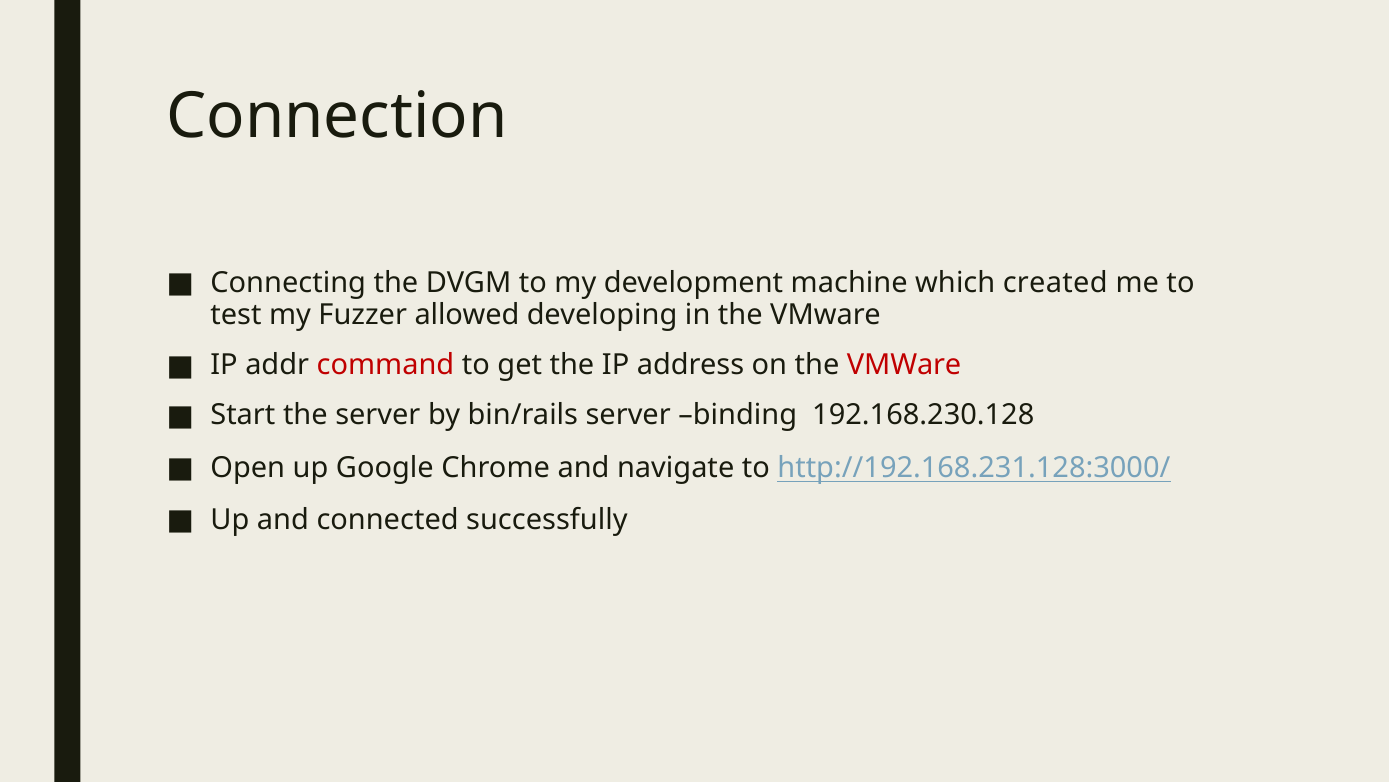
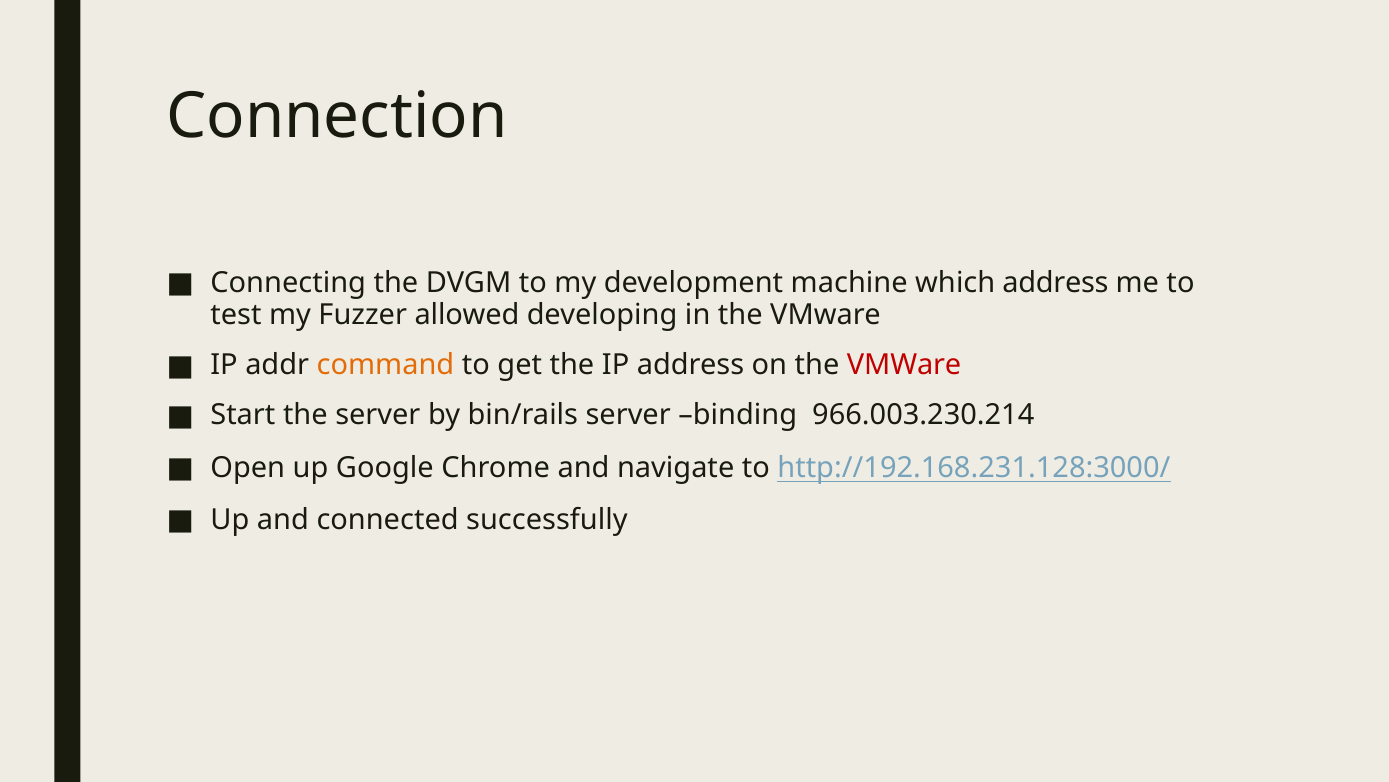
which created: created -> address (1055, 282)
command colour: red -> orange (385, 365)
192.168.230.128: 192.168.230.128 -> 966.003.230.214 (923, 415)
